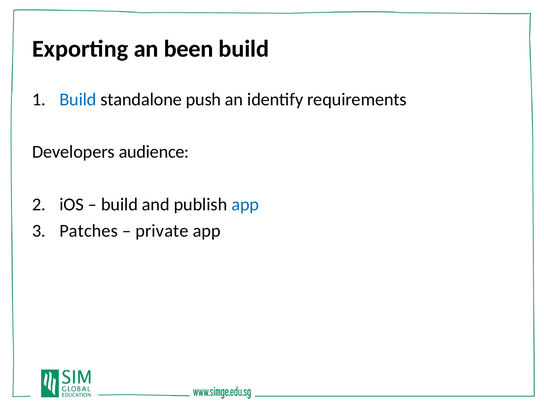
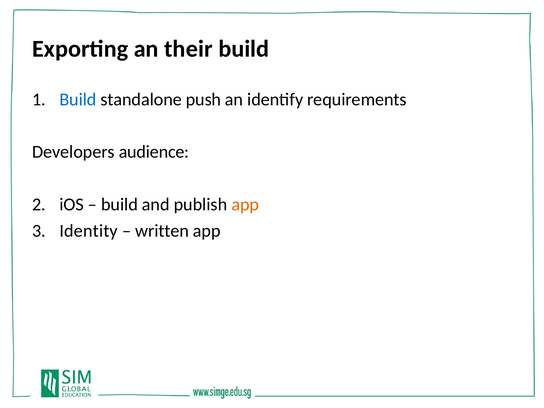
been: been -> their (188, 49)
app colour: blue -> orange (245, 205)
Patches: Patches -> Identity (89, 231)
private: private -> written (162, 231)
